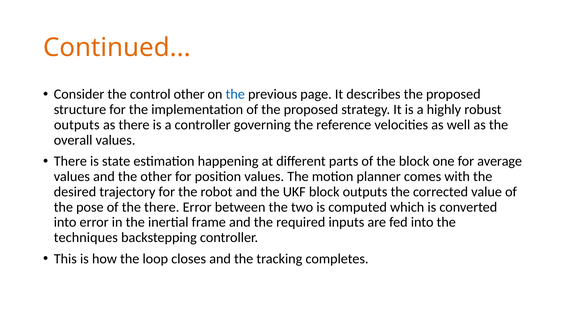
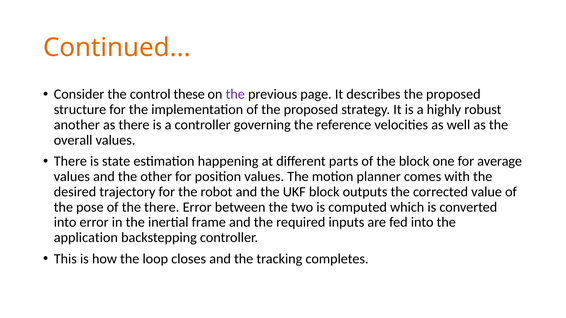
control other: other -> these (189, 94)
the colour: blue -> purple (235, 94)
outputs: outputs -> another (77, 125)
techniques: techniques -> application (86, 238)
